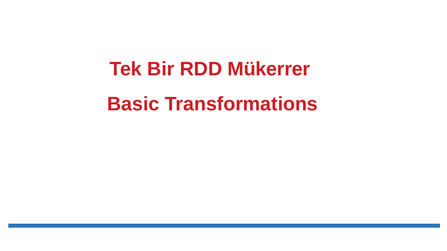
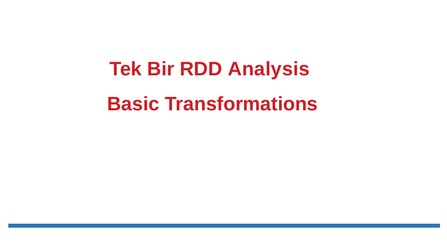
Mükerrer: Mükerrer -> Analysis (269, 69)
